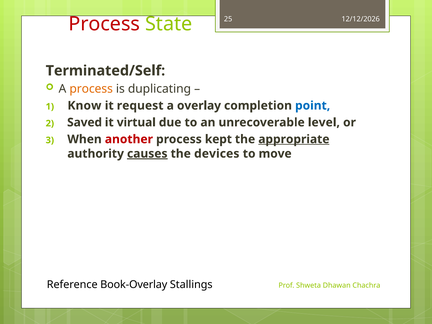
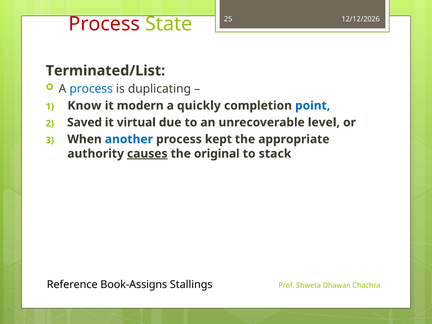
Terminated/Self: Terminated/Self -> Terminated/List (105, 71)
process colour: orange -> blue (91, 89)
request: request -> modern (140, 106)
overlay: overlay -> quickly (199, 106)
another colour: red -> blue (129, 139)
appropriate underline: present -> none (294, 139)
devices: devices -> original (217, 154)
move: move -> stack (275, 154)
Book-Overlay: Book-Overlay -> Book-Assigns (134, 285)
